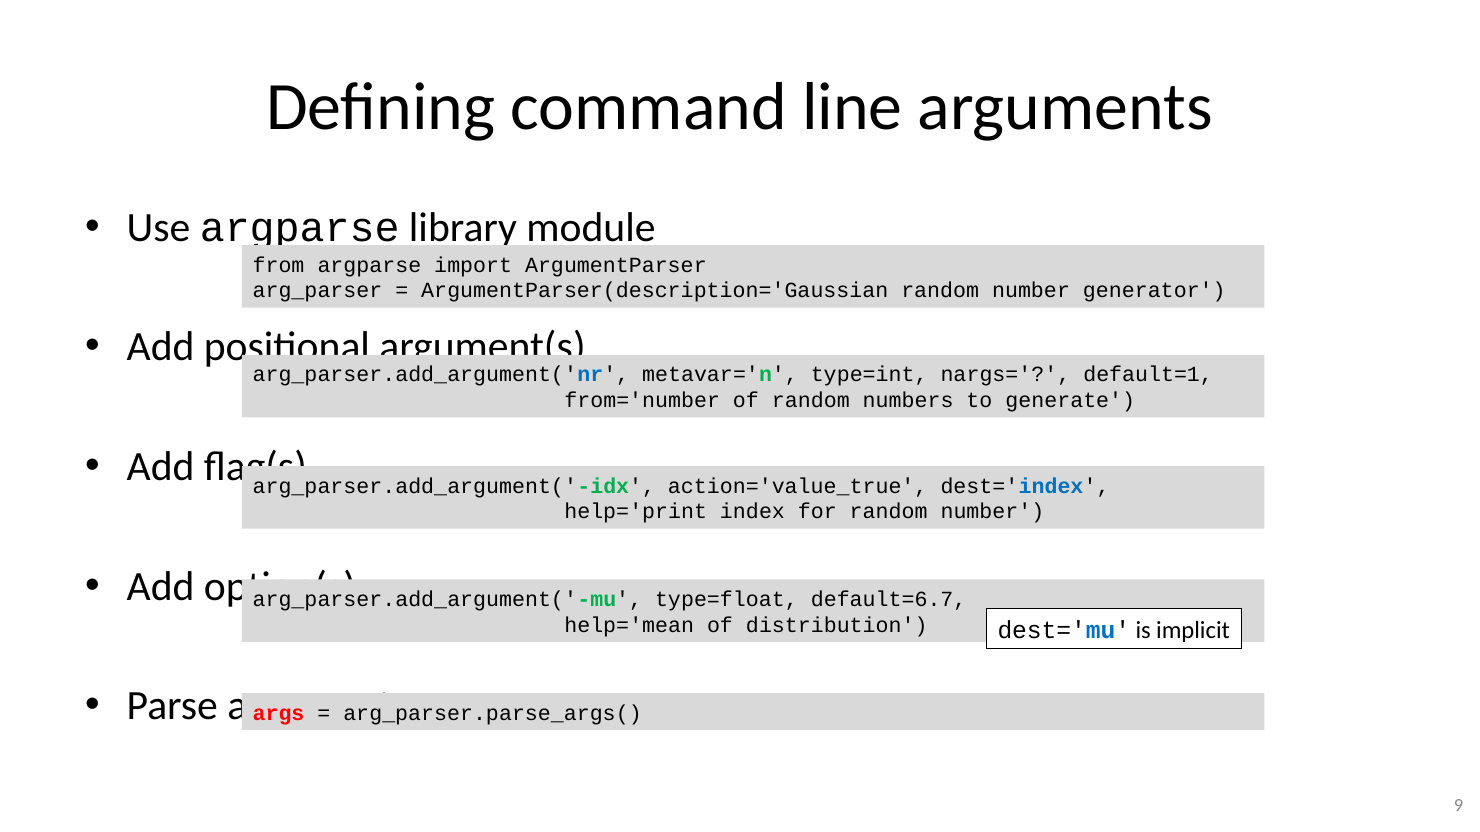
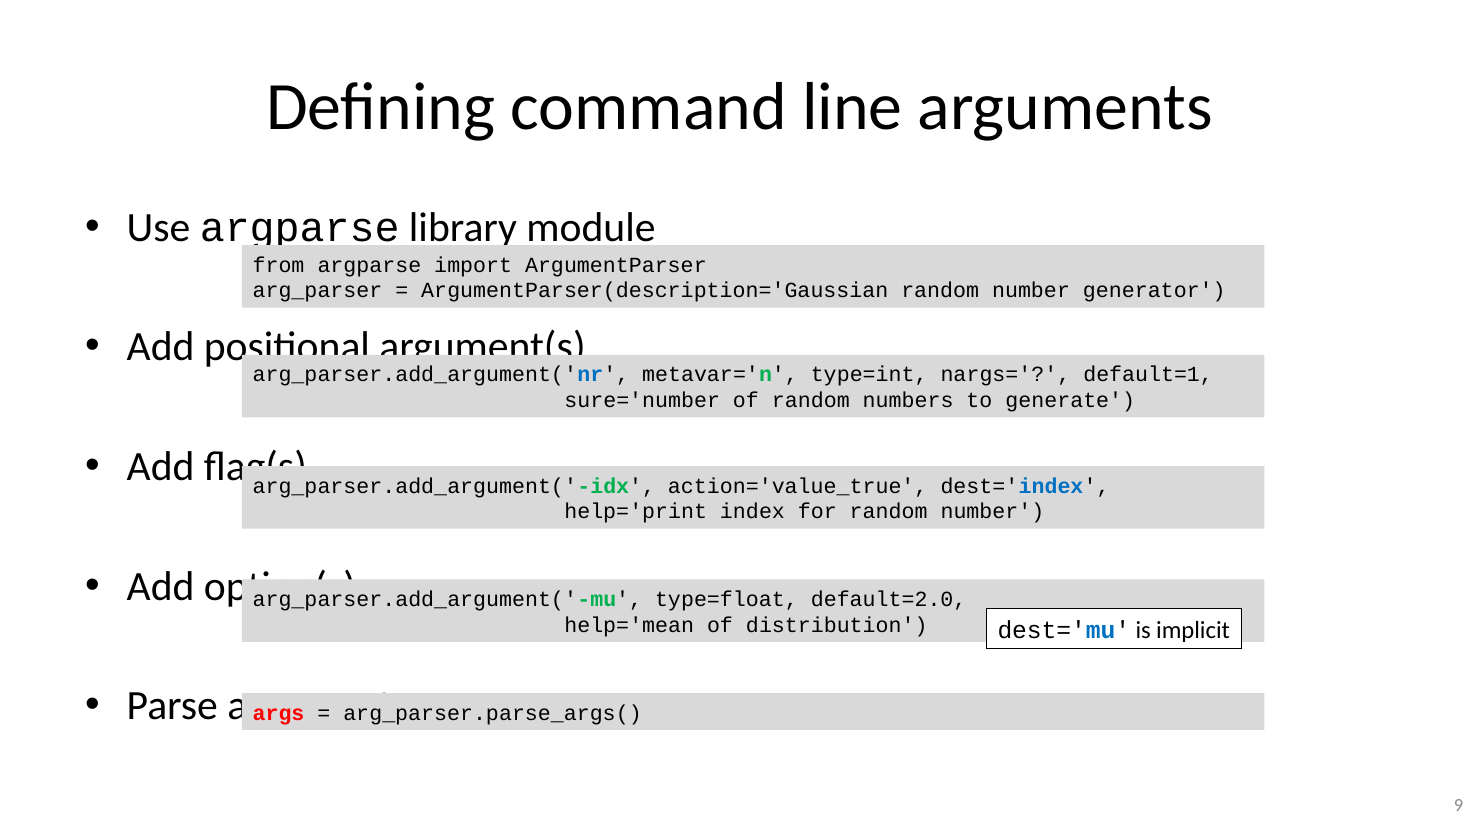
from='number: from='number -> sure='number (642, 401)
default=6.7: default=6.7 -> default=2.0 (889, 600)
